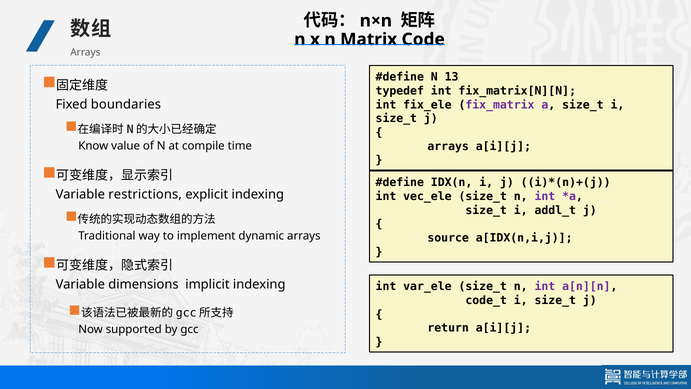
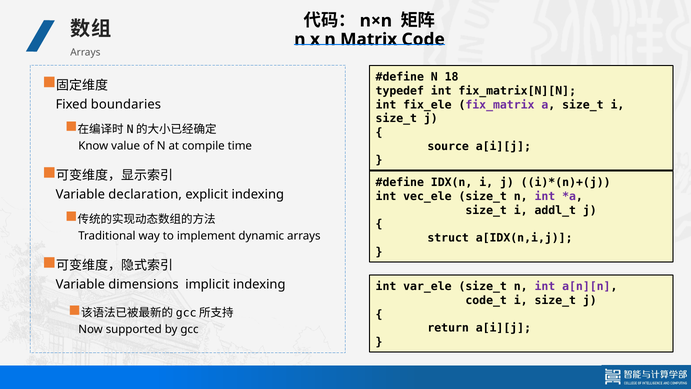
13: 13 -> 18 (452, 77)
arrays: arrays -> source (448, 146)
restrictions: restrictions -> declaration (145, 194)
source: source -> struct (448, 238)
